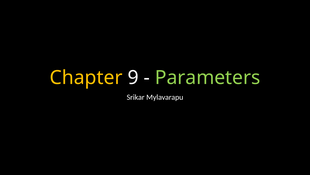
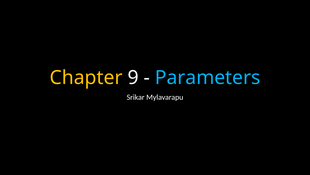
Parameters colour: light green -> light blue (208, 77)
